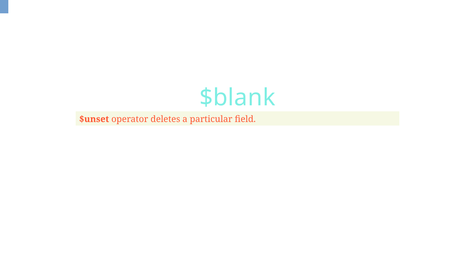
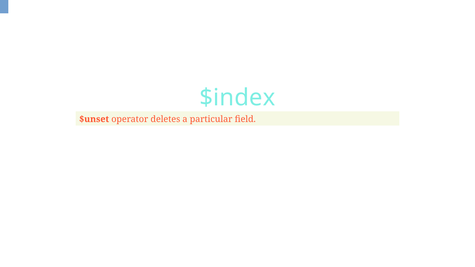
$blank: $blank -> $index (237, 98)
